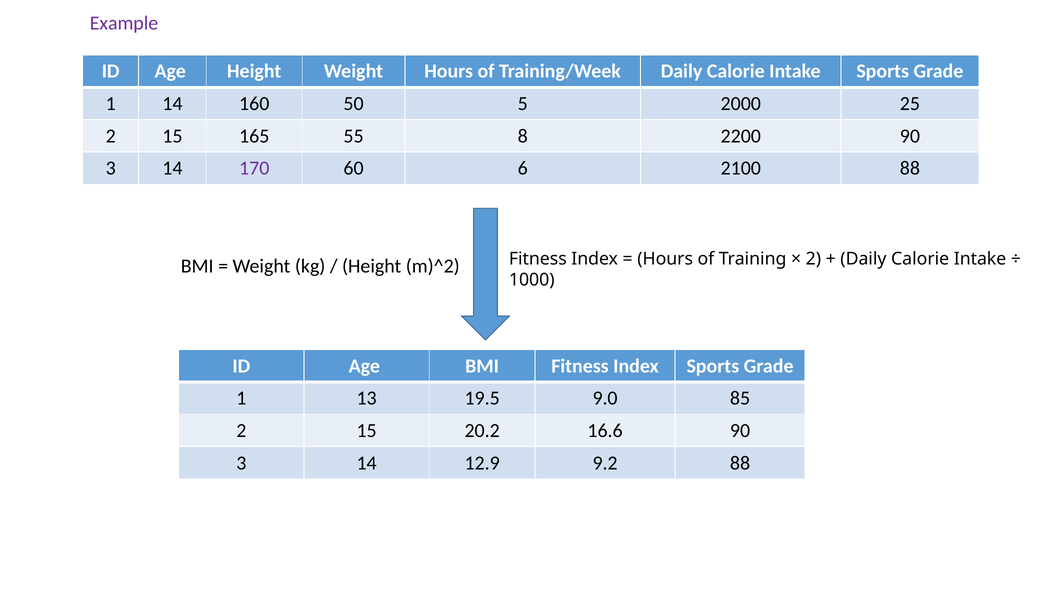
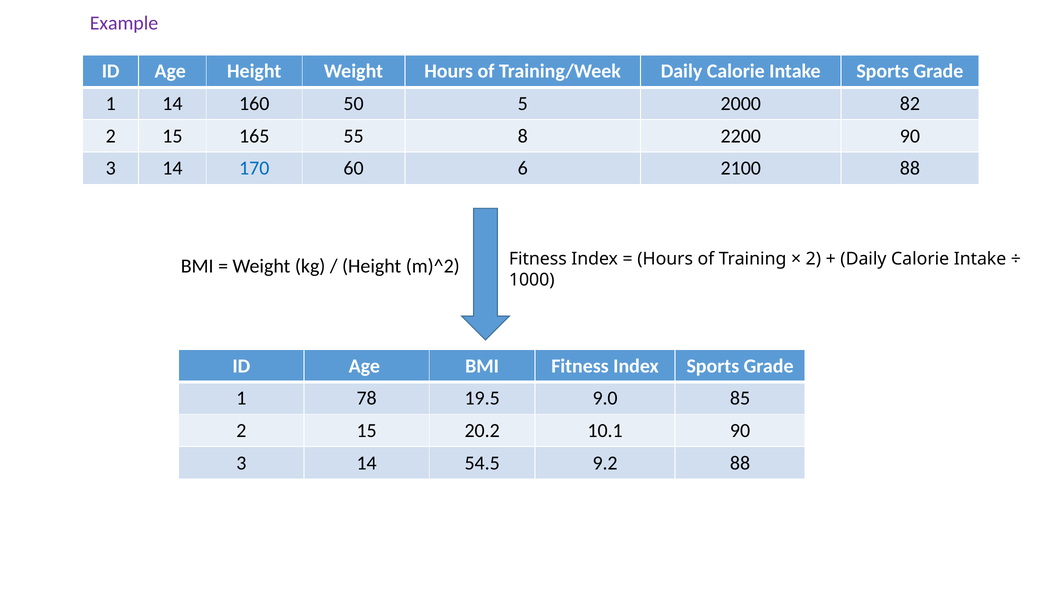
25: 25 -> 82 (910, 104)
170 colour: purple -> blue (254, 168)
13: 13 -> 78 (367, 398)
16.6: 16.6 -> 10.1 (605, 431)
12.9: 12.9 -> 54.5 (482, 463)
